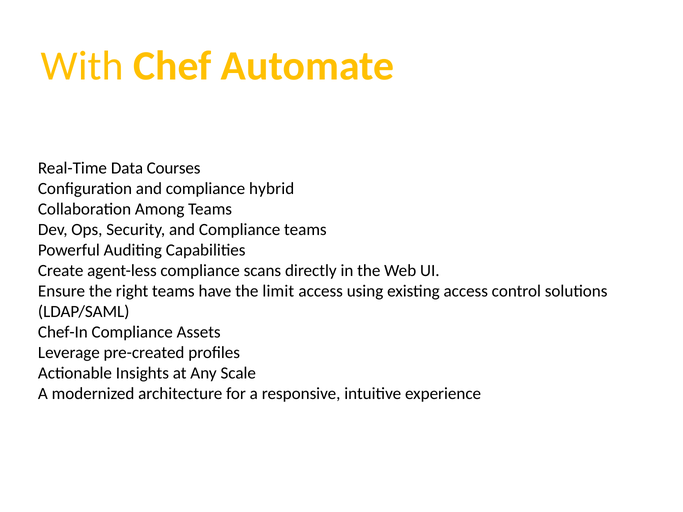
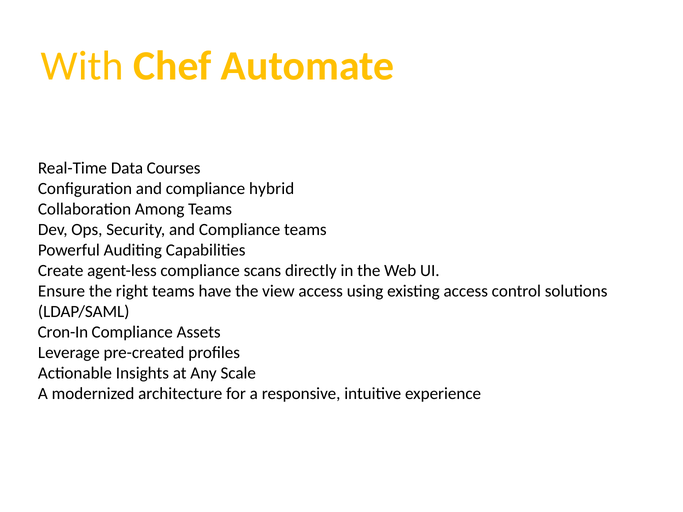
limit: limit -> view (278, 291)
Chef-In: Chef-In -> Cron-In (63, 332)
